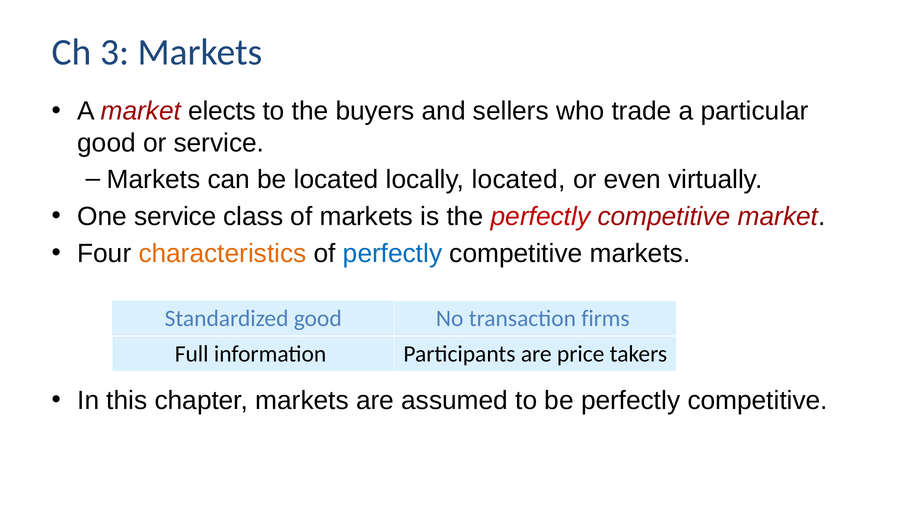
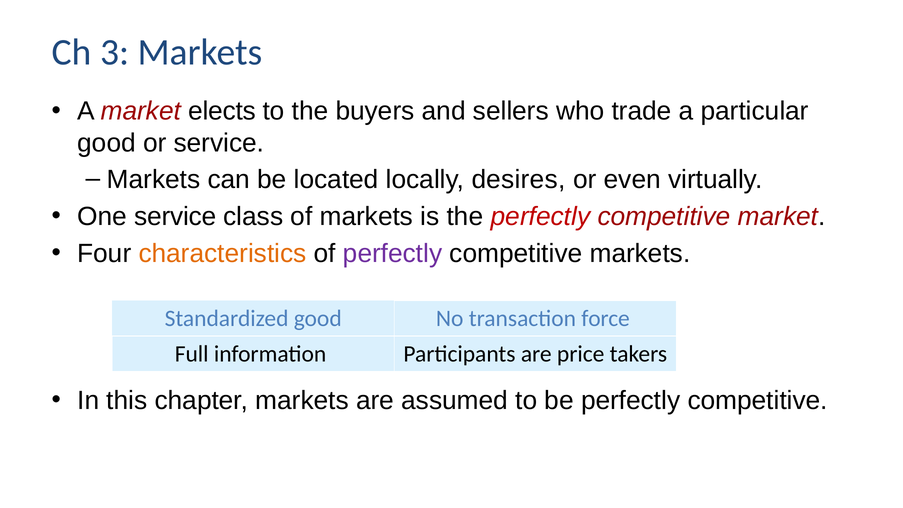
locally located: located -> desires (519, 180)
perfectly colour: blue -> purple (393, 253)
firms: firms -> force (606, 318)
